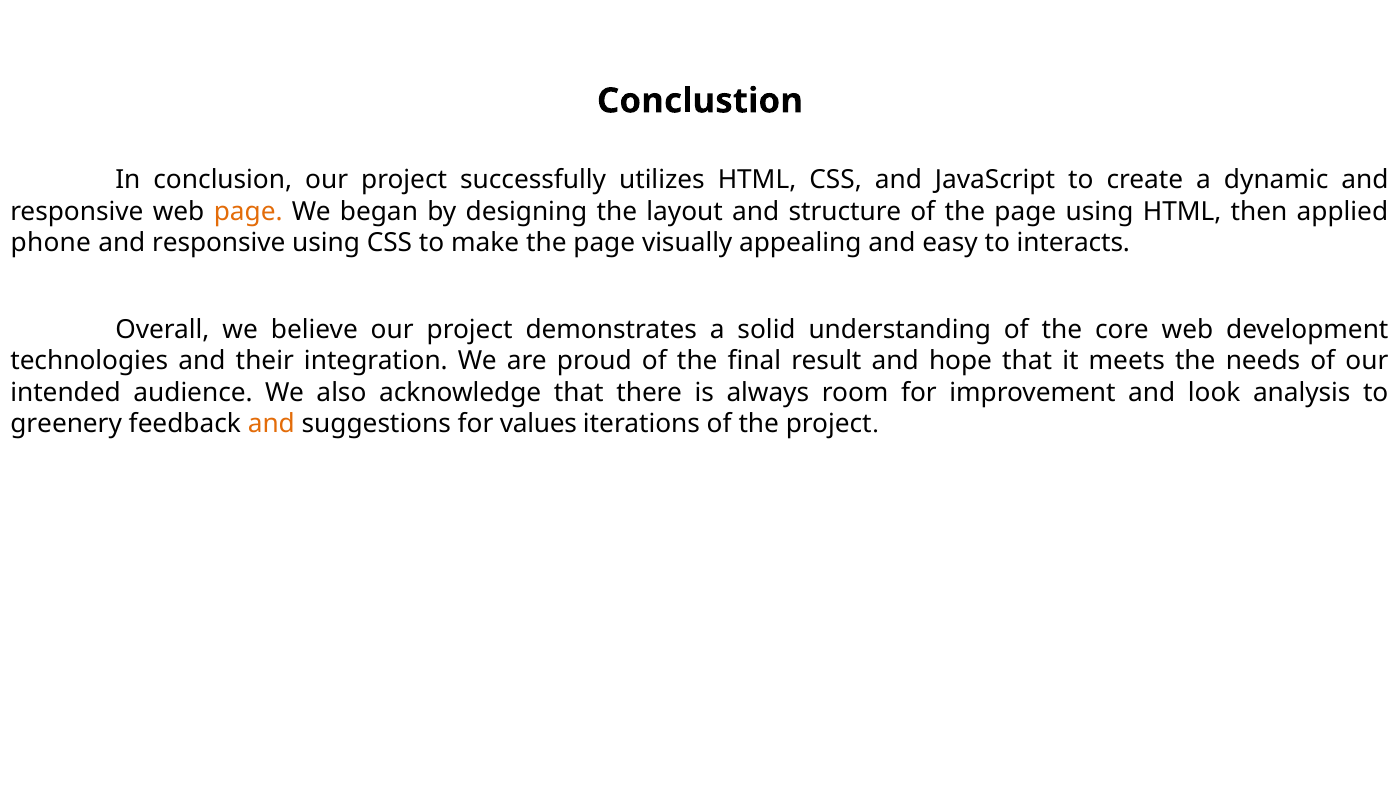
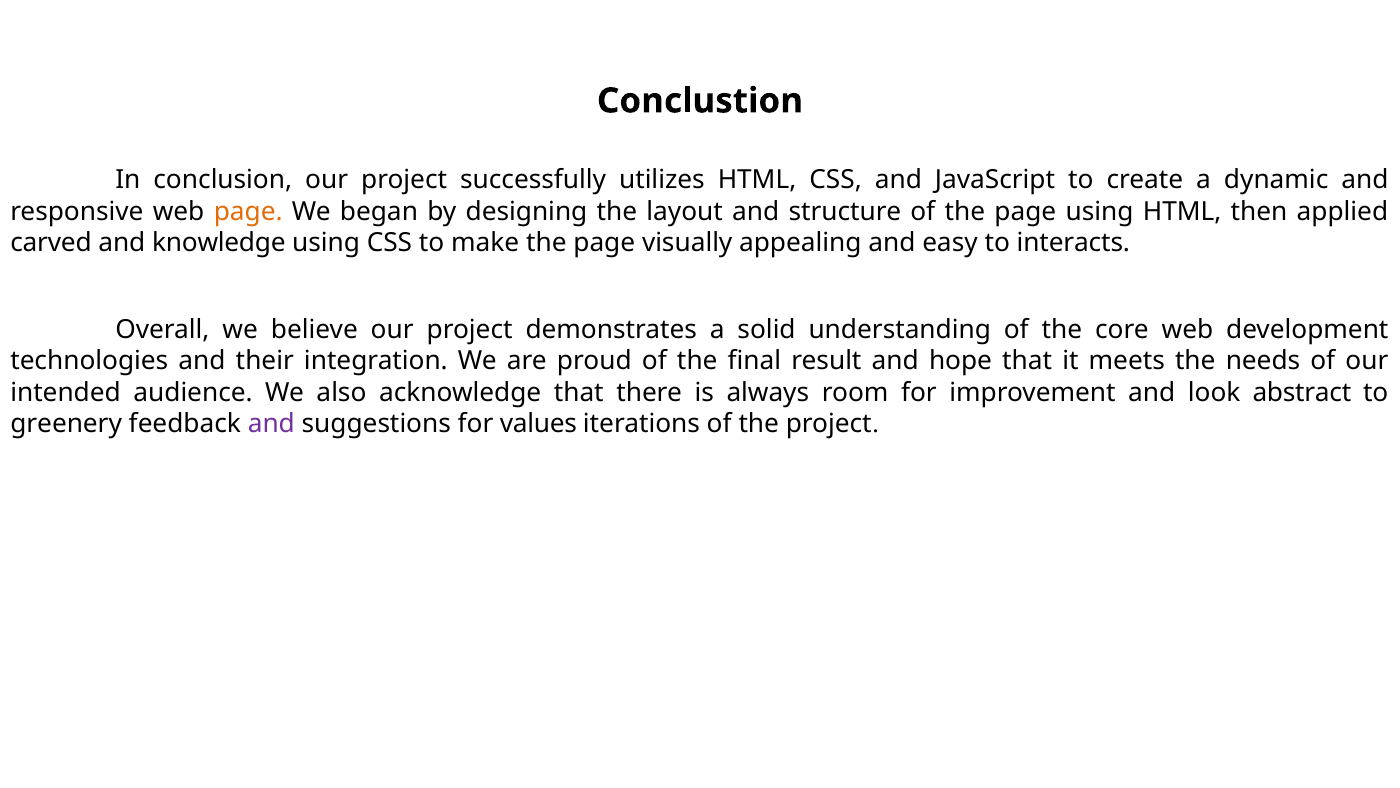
phone: phone -> carved (51, 243)
responsive: responsive -> knowledge (219, 243)
analysis: analysis -> abstract (1302, 392)
and colour: orange -> purple (271, 424)
